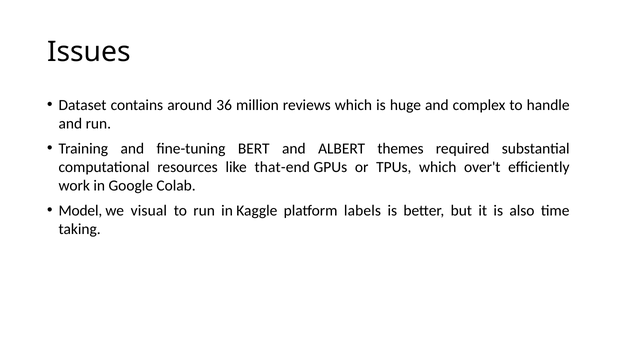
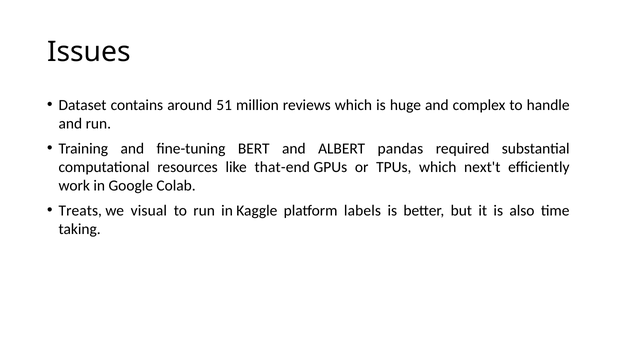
36: 36 -> 51 (224, 105)
themes: themes -> pandas (400, 148)
over't: over't -> next't (482, 167)
Model: Model -> Treats (80, 210)
